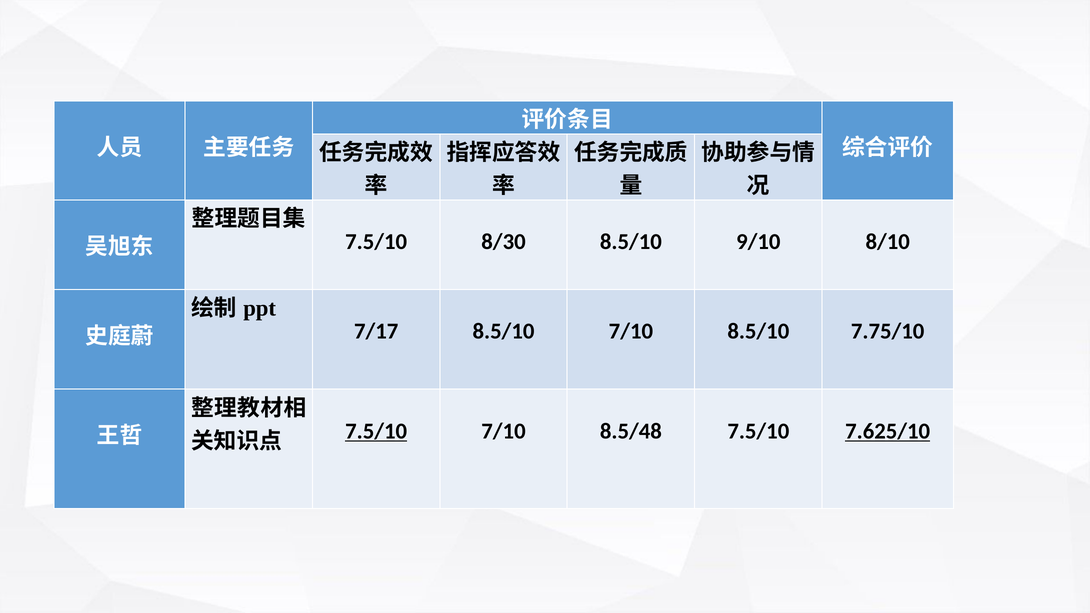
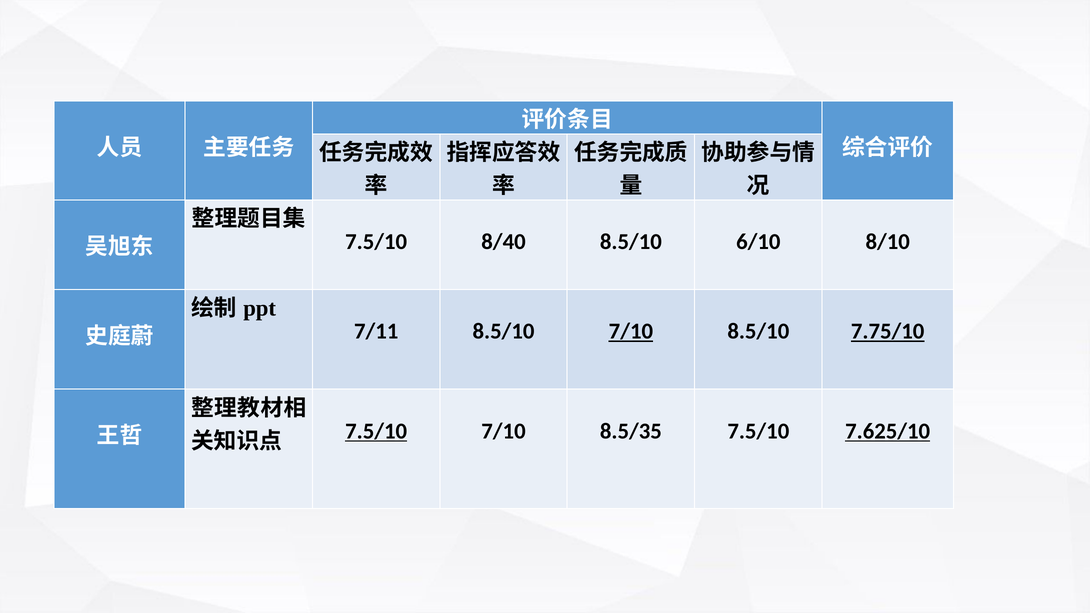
8/30: 8/30 -> 8/40 (504, 242)
9/10: 9/10 -> 6/10 (758, 242)
7/17: 7/17 -> 7/11 (376, 332)
7/10 underline: none -> present (631, 332)
7.75/10 underline: none -> present (888, 332)
8.5/48: 8.5/48 -> 8.5/35 (631, 431)
